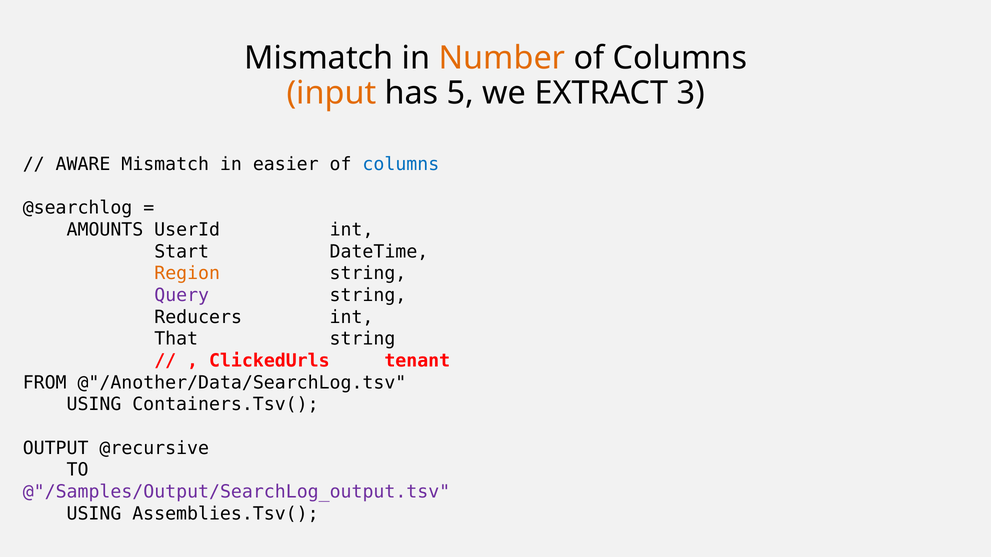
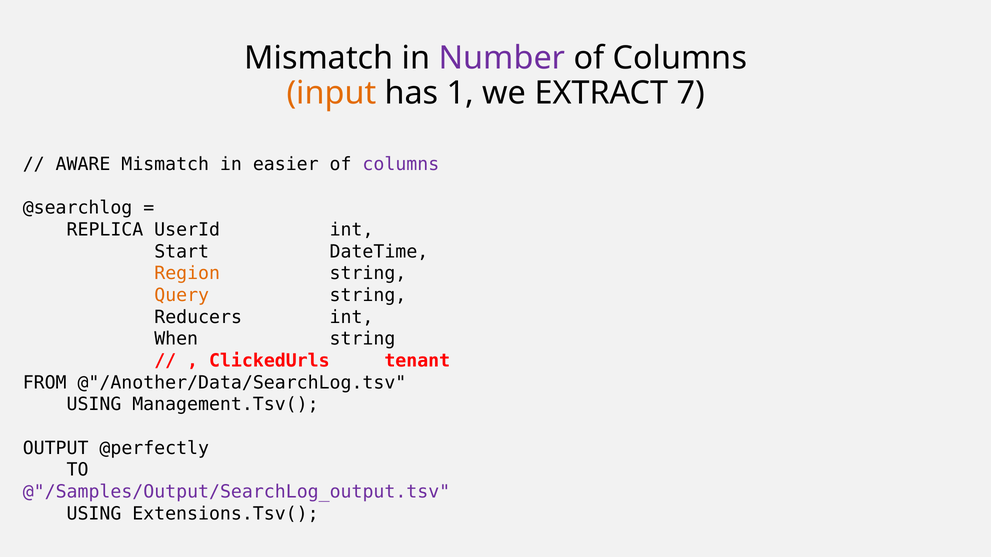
Number colour: orange -> purple (502, 58)
5: 5 -> 1 (460, 93)
3: 3 -> 7 (691, 93)
columns colour: blue -> purple (401, 164)
AMOUNTS: AMOUNTS -> REPLICA (105, 230)
Query colour: purple -> orange (182, 295)
That: That -> When (176, 339)
Containers.Tsv(: Containers.Tsv( -> Management.Tsv( (225, 405)
@recursive: @recursive -> @perfectly (154, 448)
Assemblies.Tsv(: Assemblies.Tsv( -> Extensions.Tsv( (225, 514)
